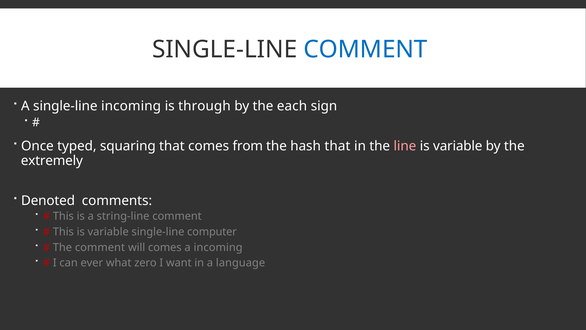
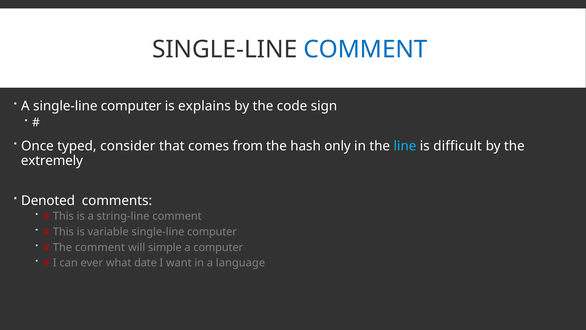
A single-line incoming: incoming -> computer (131, 106)
through: through -> explains (204, 106)
each: each -> code (292, 106)
squaring: squaring -> consider (128, 146)
hash that: that -> only (338, 146)
line colour: pink -> light blue (405, 146)
variable: variable -> difficult (458, 146)
will comes: comes -> simple (165, 247)
a incoming: incoming -> computer (218, 247)
zero: zero -> date (145, 263)
